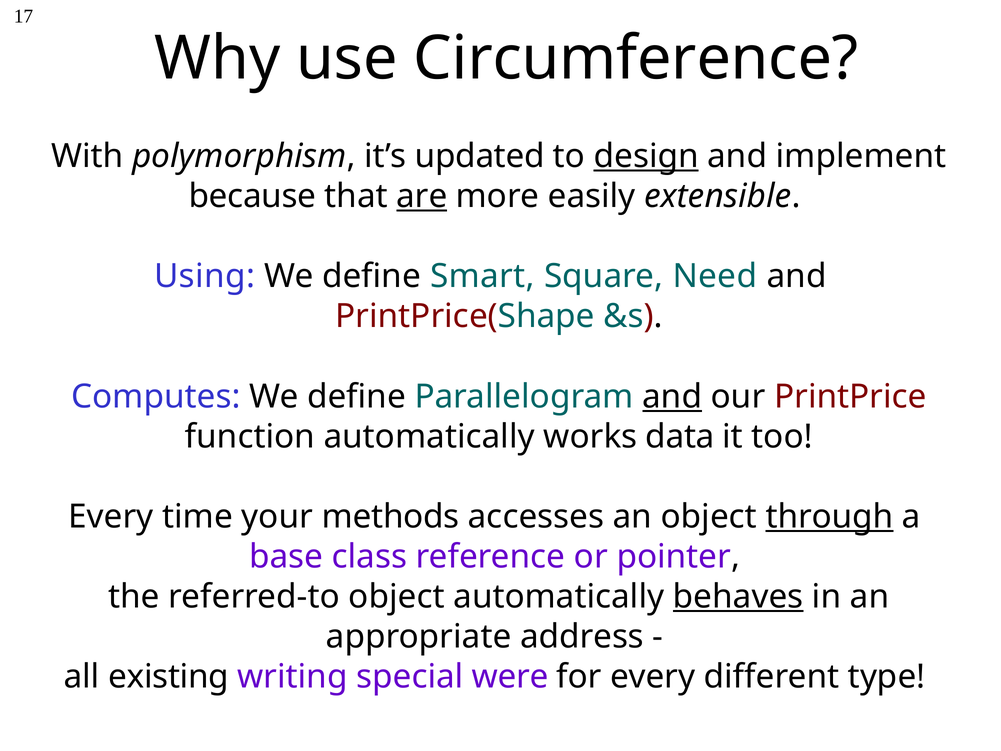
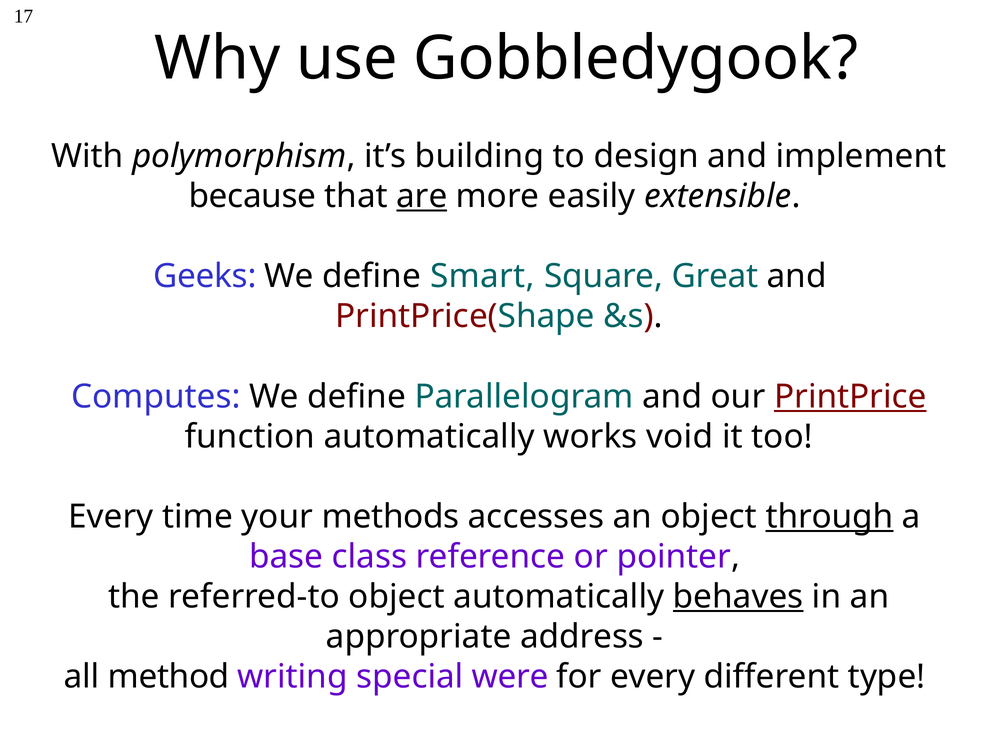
Circumference: Circumference -> Gobbledygook (636, 58)
updated: updated -> building (480, 156)
design underline: present -> none (646, 156)
Using: Using -> Geeks (205, 276)
Need: Need -> Great (715, 276)
and underline: present -> none (672, 396)
PrintPrice underline: none -> present (850, 396)
data: data -> void (680, 436)
existing: existing -> method (169, 677)
